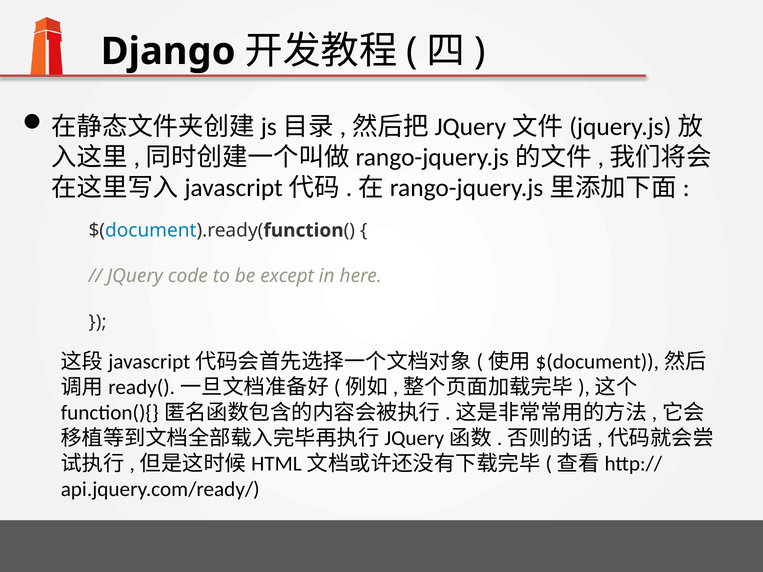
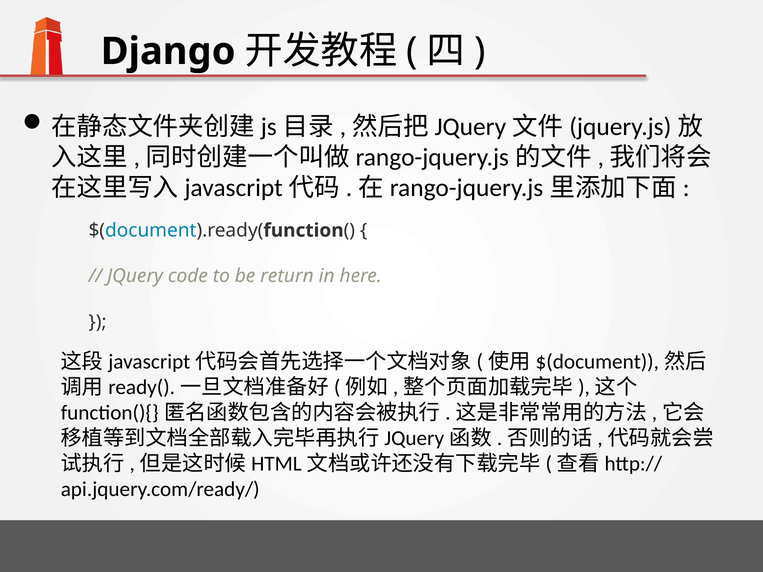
except: except -> return (287, 276)
